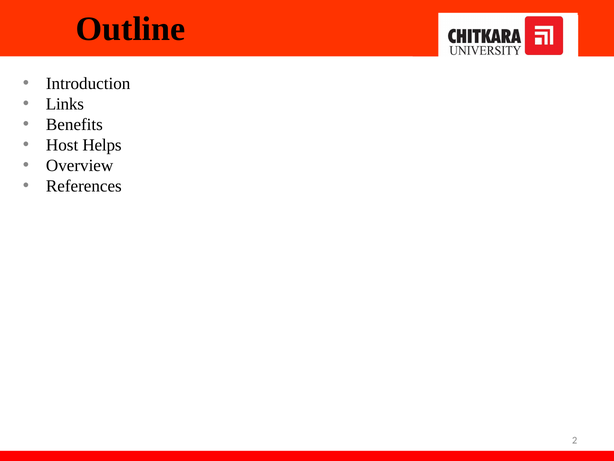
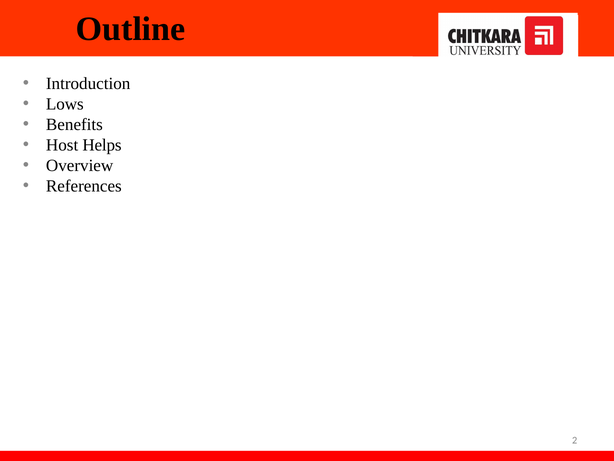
Links: Links -> Lows (65, 104)
